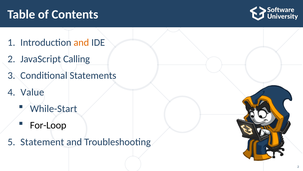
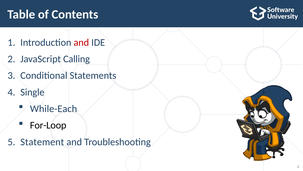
and colour: orange -> red (81, 42)
Value: Value -> Single (32, 92)
While-Start: While-Start -> While-Each (54, 108)
